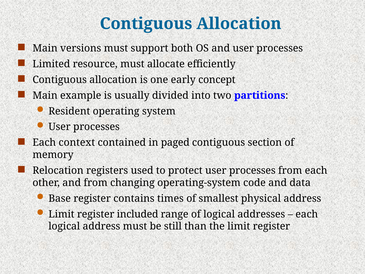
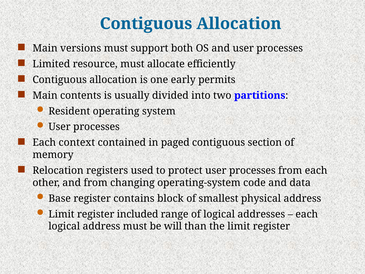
concept: concept -> permits (217, 80)
example: example -> contents (81, 95)
times: times -> block (170, 198)
still: still -> will (173, 226)
